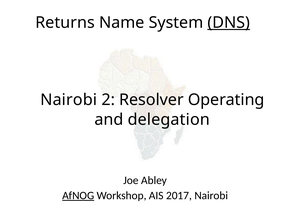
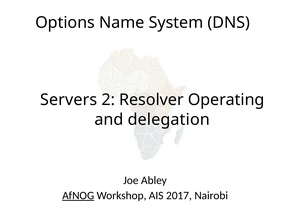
Returns: Returns -> Options (65, 23)
DNS underline: present -> none (229, 23)
Nairobi: Nairobi -> Servers (69, 100)
